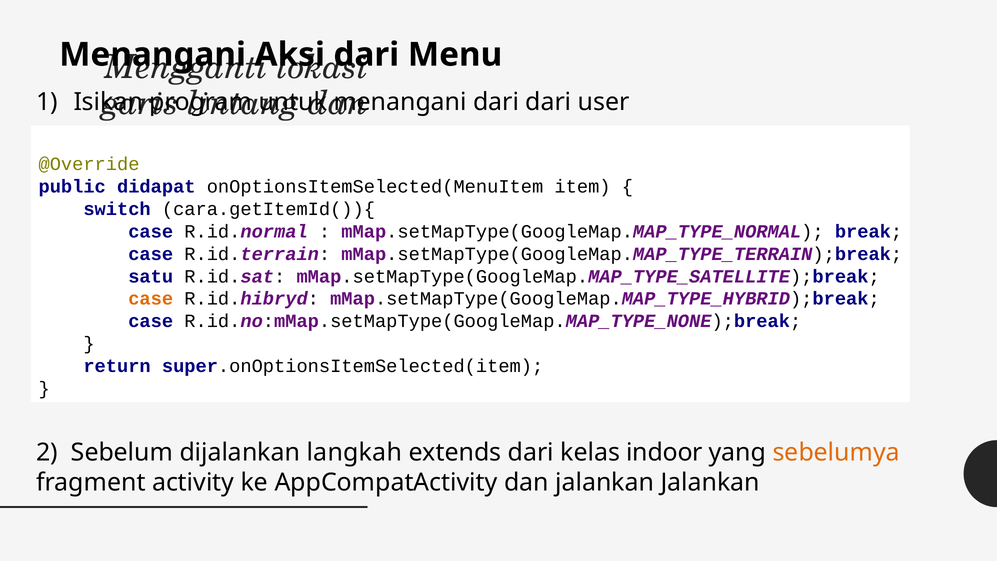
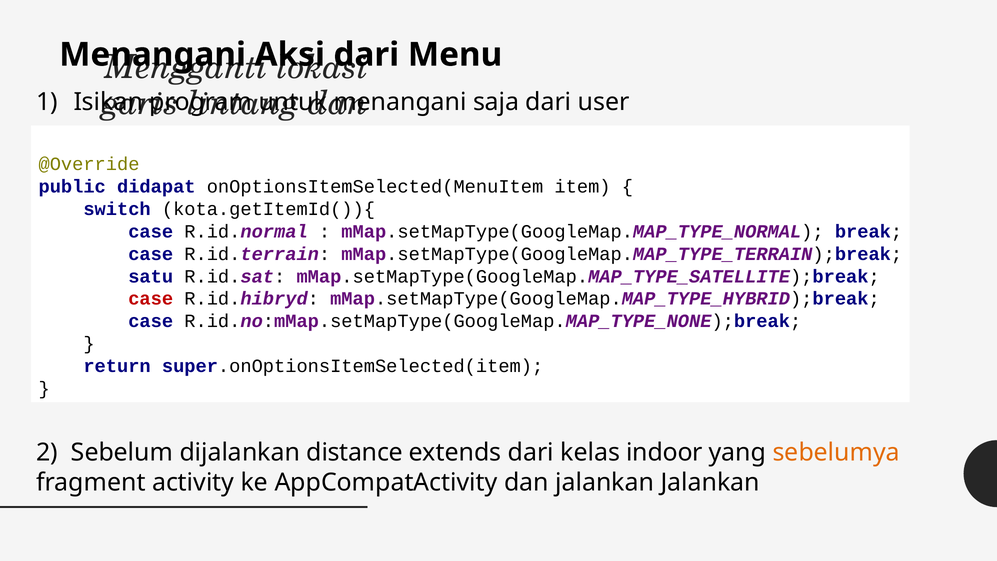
dari: dari -> saja (496, 102)
cara.getItemId()){: cara.getItemId()){ -> kota.getItemId()){ (268, 209)
case colour: orange -> red (151, 299)
langkah: langkah -> distance (355, 452)
